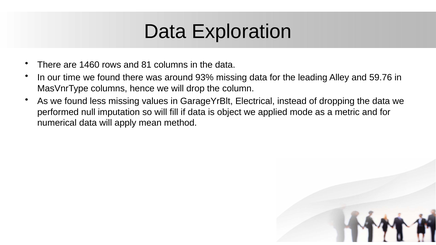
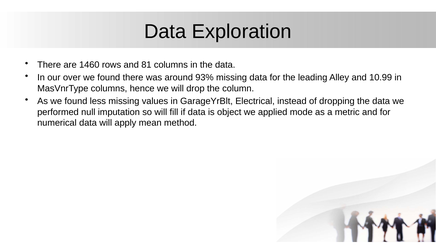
time: time -> over (72, 78)
59.76: 59.76 -> 10.99 (381, 78)
